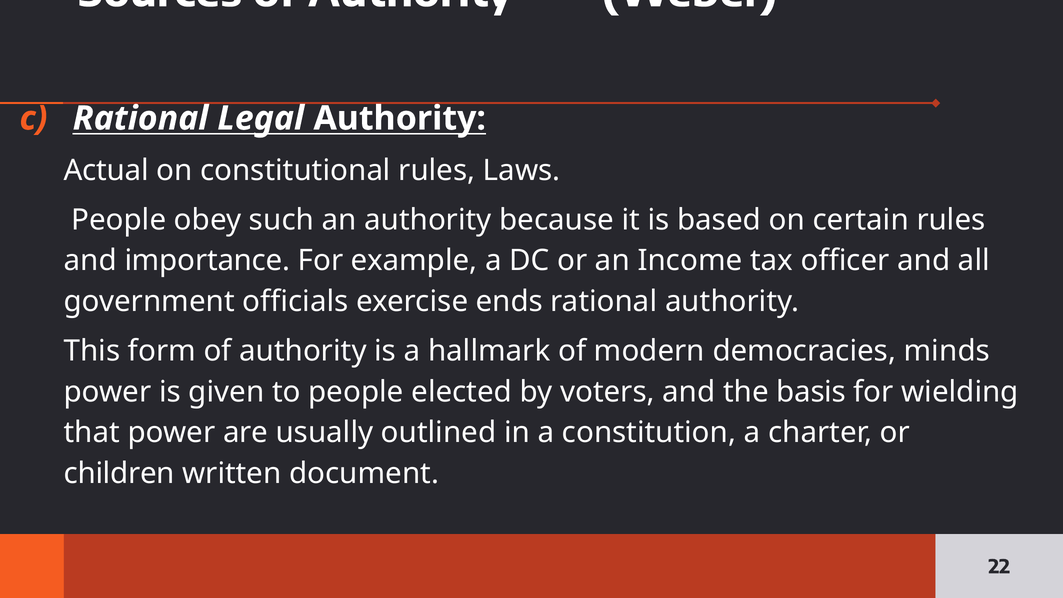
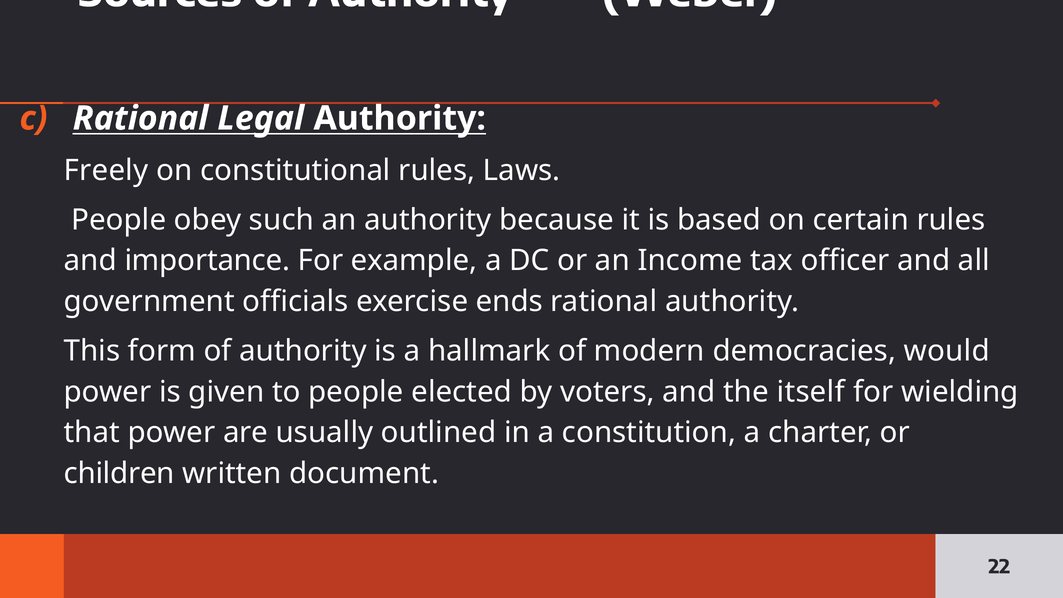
Actual: Actual -> Freely (106, 170)
minds: minds -> would (947, 351)
basis: basis -> itself (811, 392)
